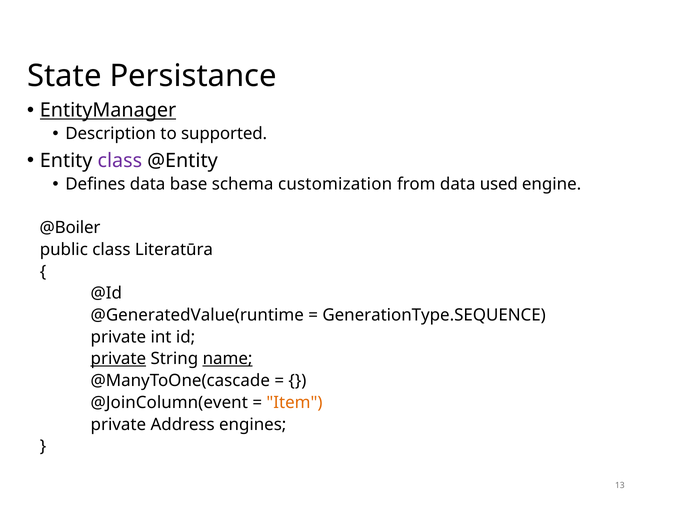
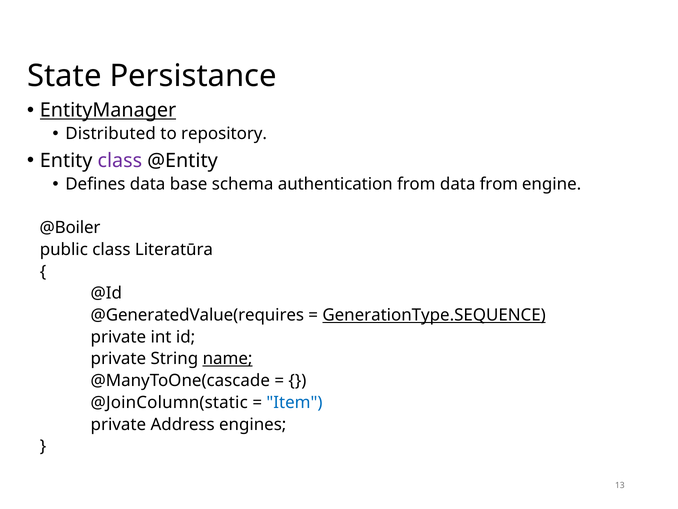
Description: Description -> Distributed (111, 134)
supported: supported -> repository (224, 134)
customization: customization -> authentication (335, 184)
data used: used -> from (499, 184)
@GeneratedValue(runtime: @GeneratedValue(runtime -> @GeneratedValue(requires (197, 315)
GenerationType.SEQUENCE underline: none -> present (434, 315)
private underline: present -> none (118, 359)
@JoinColumn(event: @JoinColumn(event -> @JoinColumn(static (169, 402)
Item colour: orange -> blue (294, 402)
